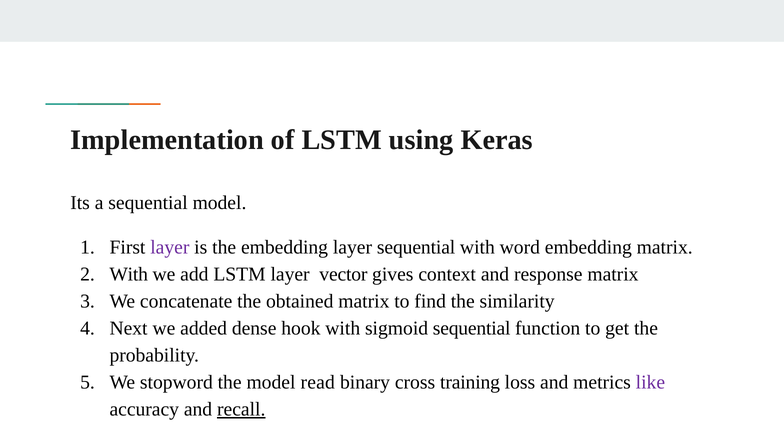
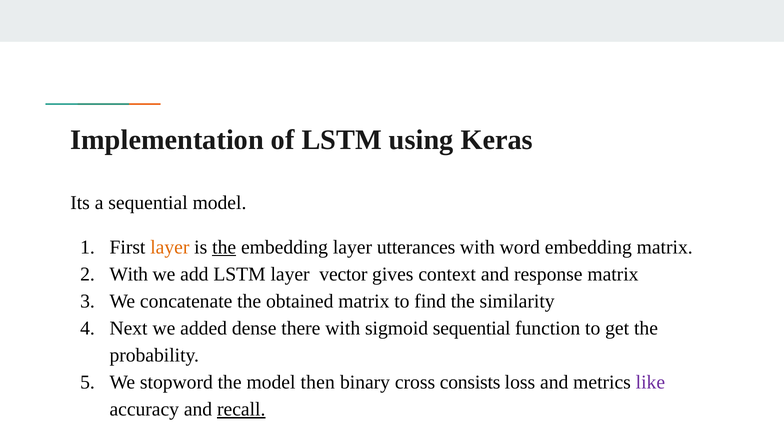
layer colour: purple -> orange (170, 247)
the underline: none -> present (224, 247)
layer sequential: sequential -> utterances (416, 247)
hook: hook -> there (301, 328)
read: read -> then (318, 382)
training: training -> consists (470, 382)
